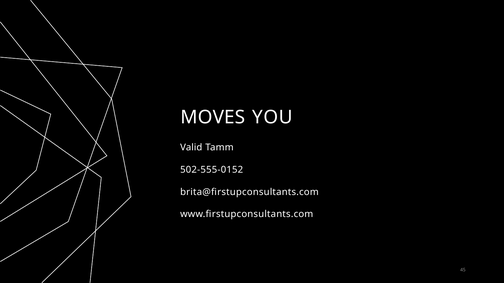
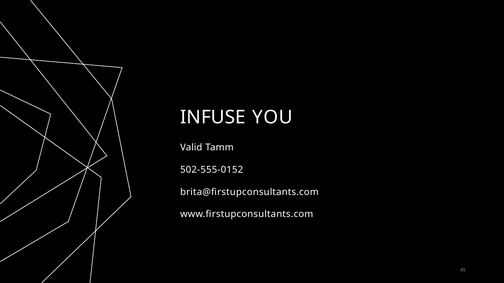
MOVES: MOVES -> INFUSE (213, 118)
